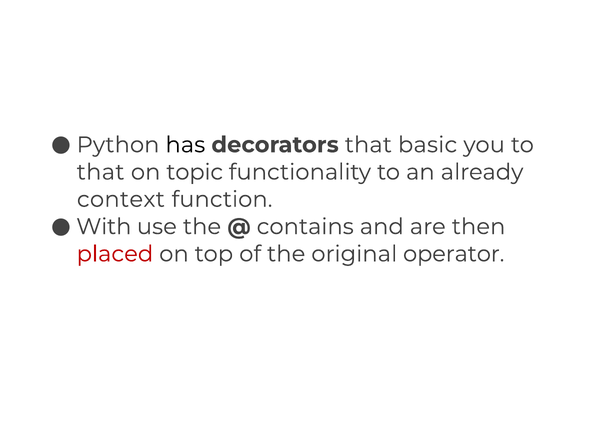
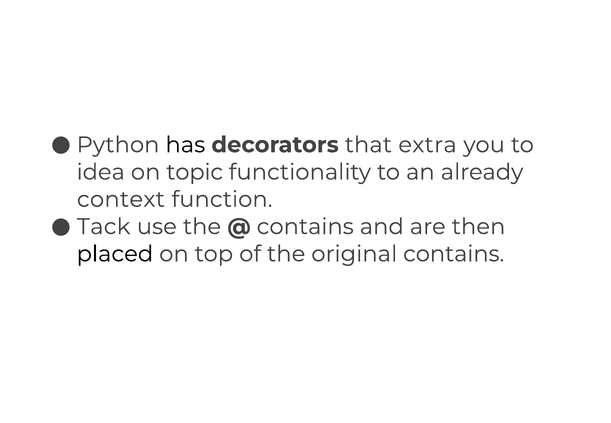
basic: basic -> extra (428, 145)
that: that -> idea (101, 172)
With: With -> Tack (104, 227)
placed colour: red -> black (115, 254)
original operator: operator -> contains (454, 254)
